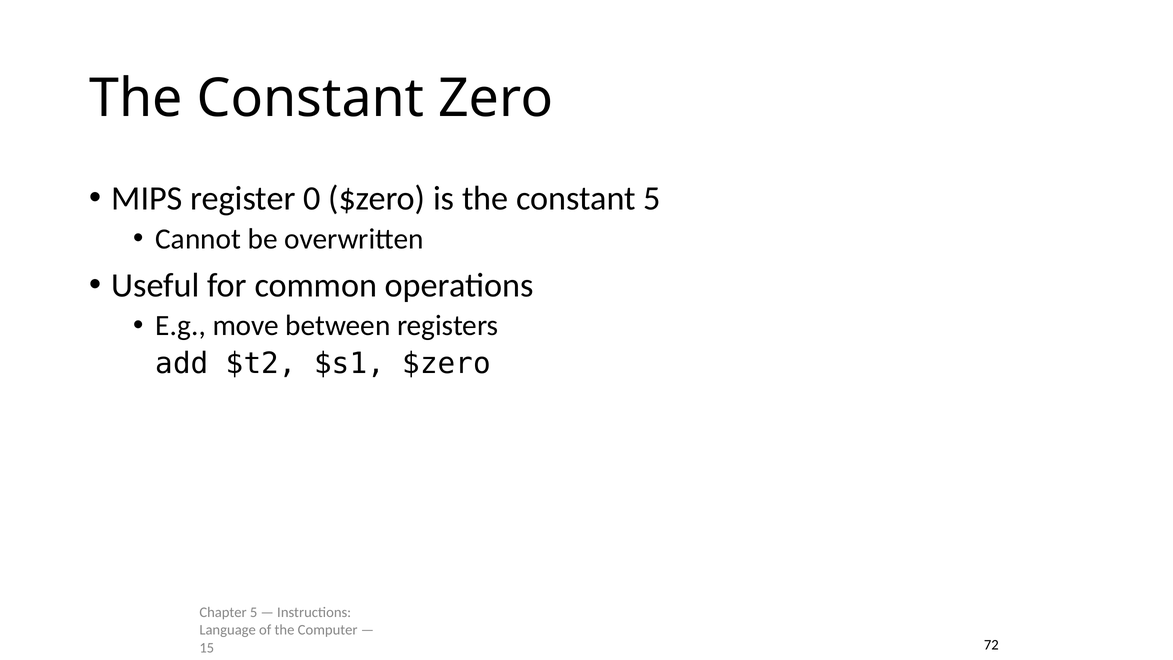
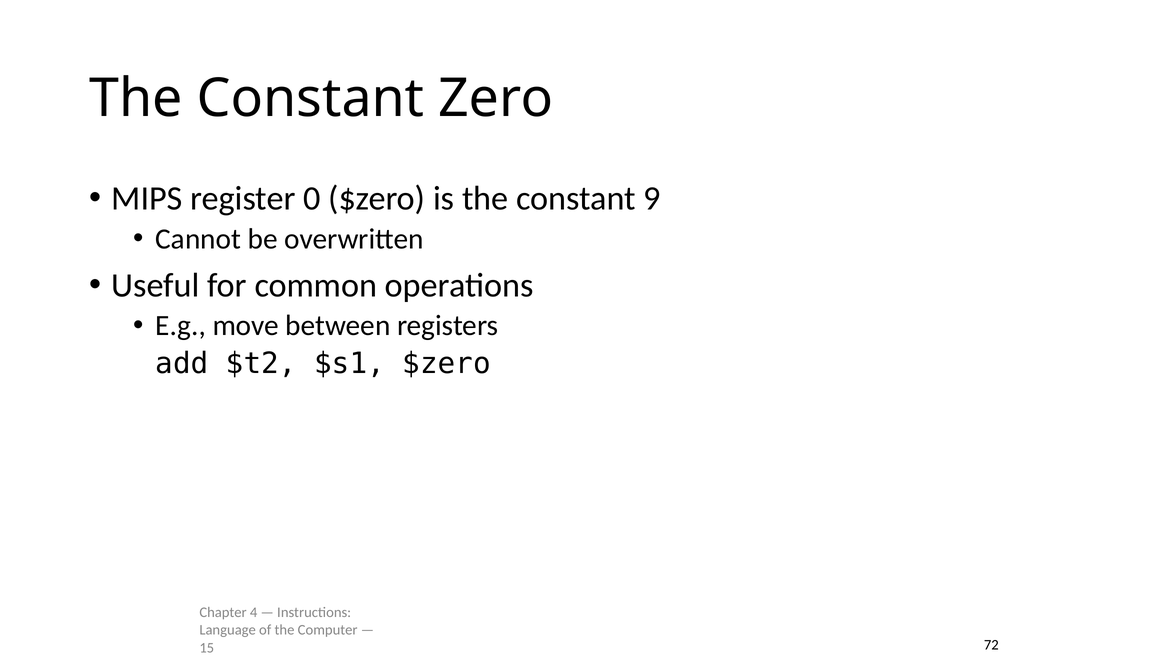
constant 5: 5 -> 9 (652, 198)
Chapter 5: 5 -> 4 (254, 612)
